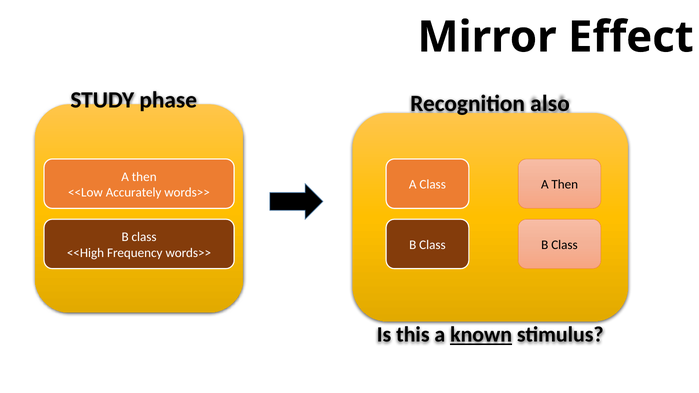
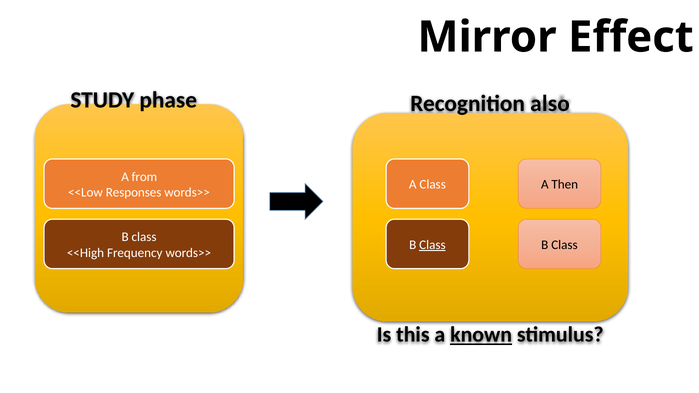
then: then -> from (144, 177)
Accurately: Accurately -> Responses (134, 193)
Class underline: none -> present (432, 245)
